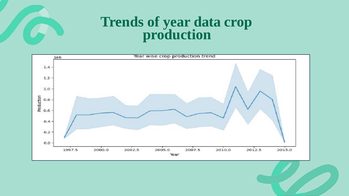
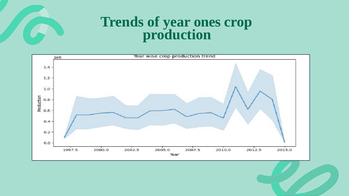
data: data -> ones (207, 22)
